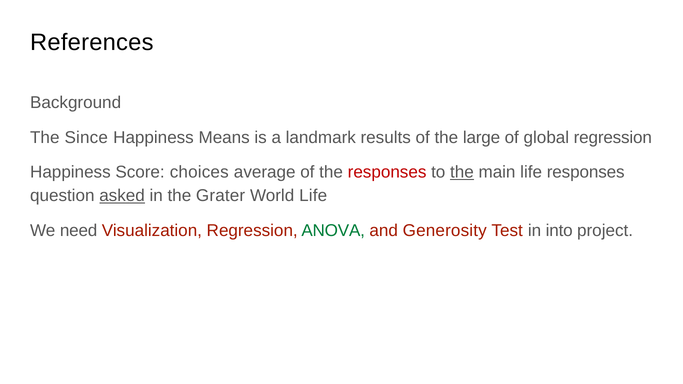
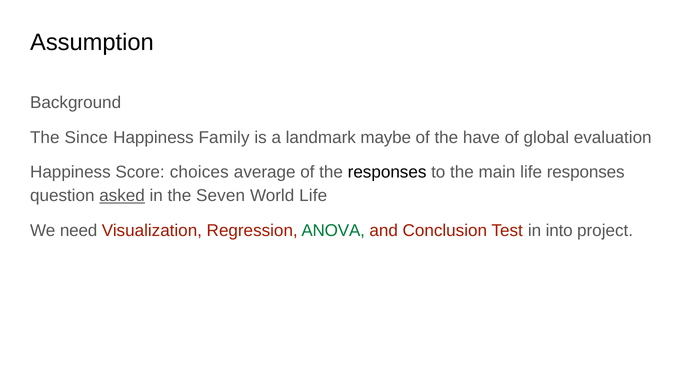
References: References -> Assumption (92, 42)
Means: Means -> Family (224, 137)
results: results -> maybe (386, 137)
large: large -> have (481, 137)
global regression: regression -> evaluation (613, 137)
responses colour: red -> black (387, 172)
the underline: present -> none (462, 172)
Grater: Grater -> Seven (221, 196)
Generosity: Generosity -> Conclusion (445, 231)
